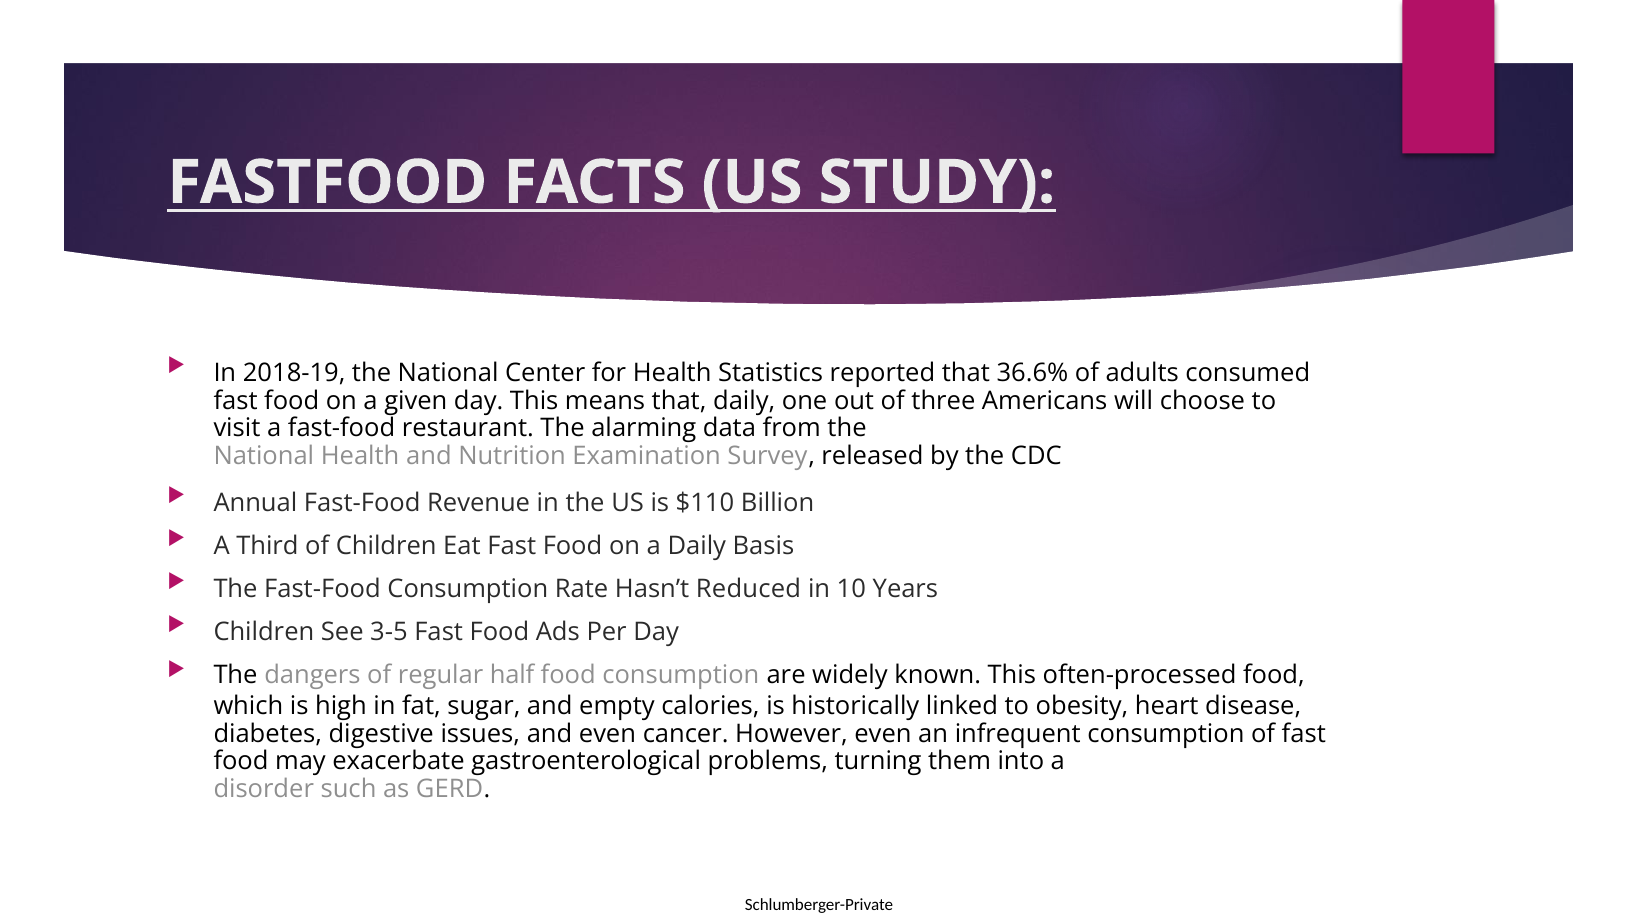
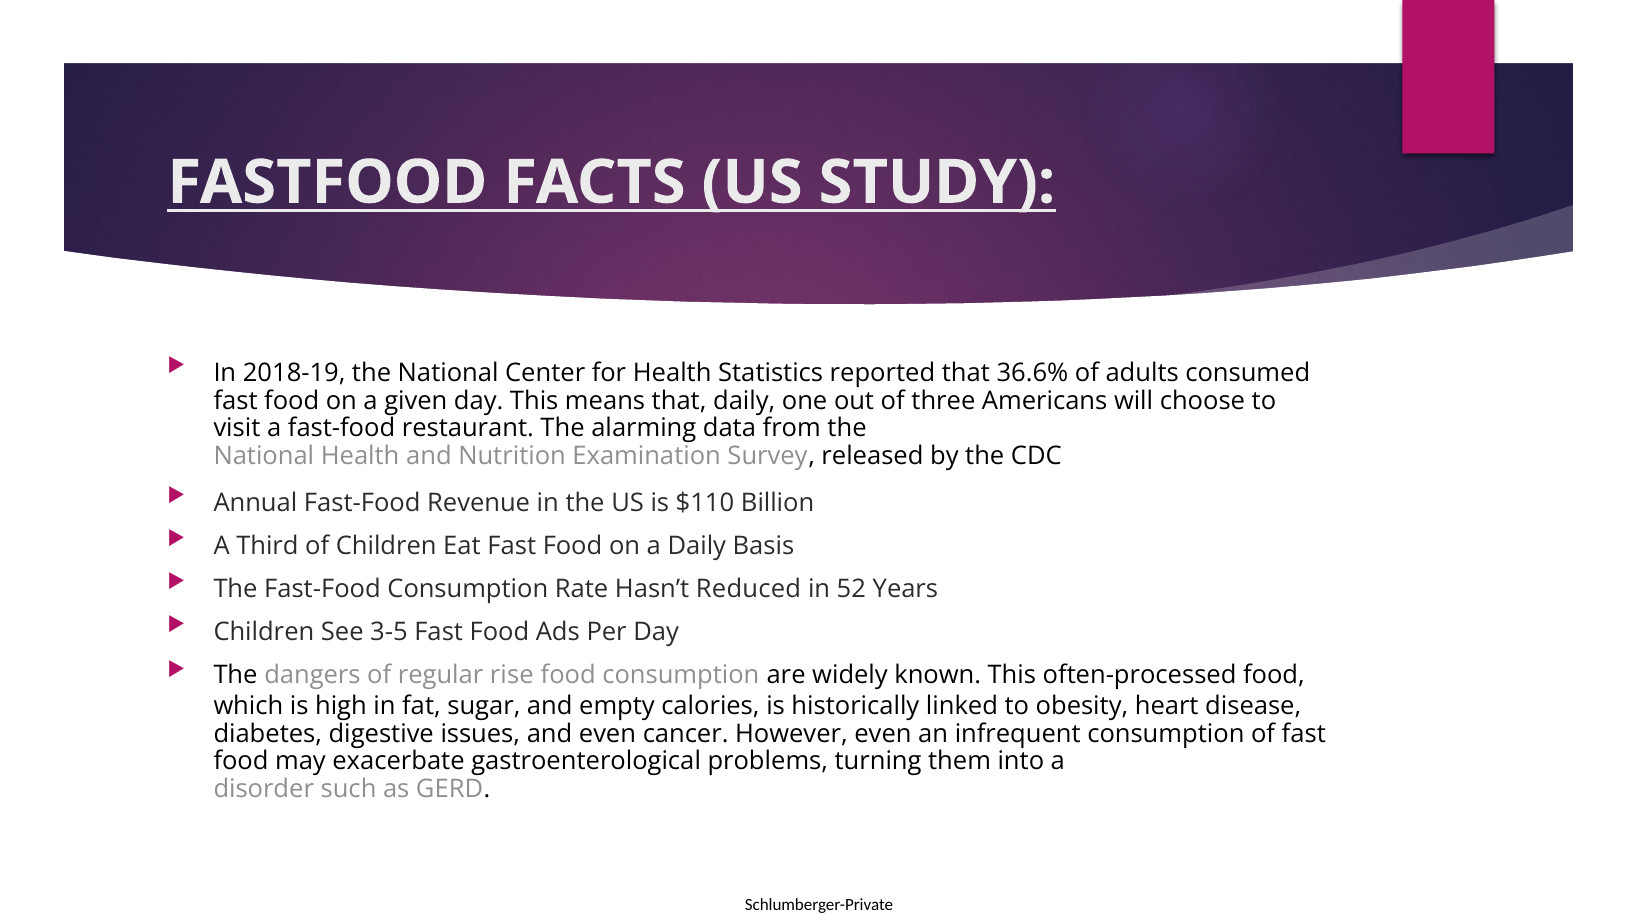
10: 10 -> 52 (851, 589)
half: half -> rise (512, 675)
